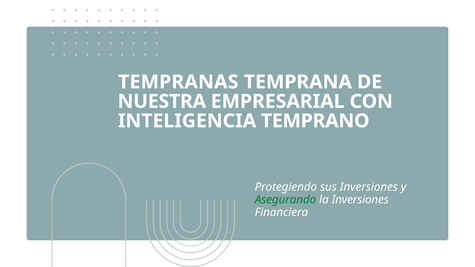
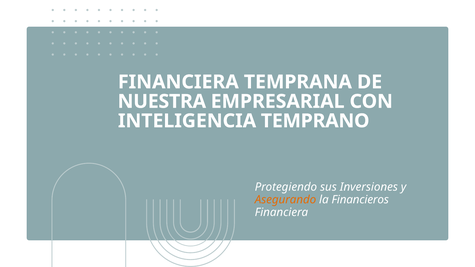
TEMPRANAS: TEMPRANAS -> FINANCIERA (178, 82)
Asegurando colour: green -> orange (285, 200)
la Inversiones: Inversiones -> Financieros (360, 200)
